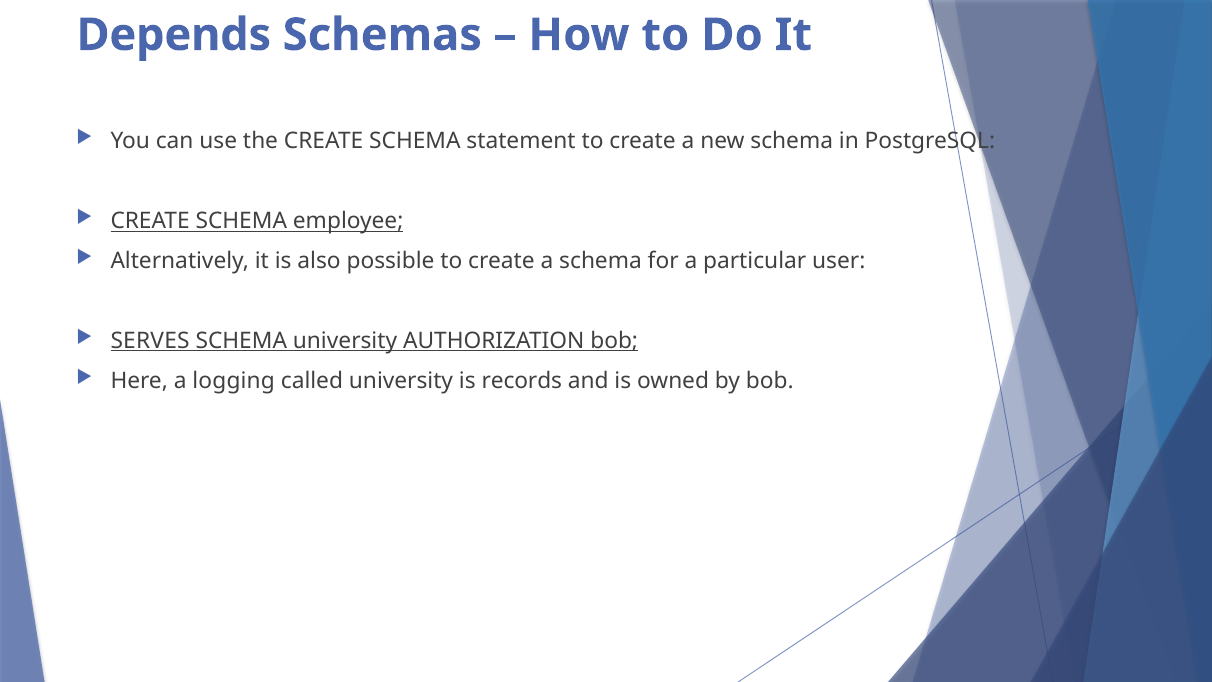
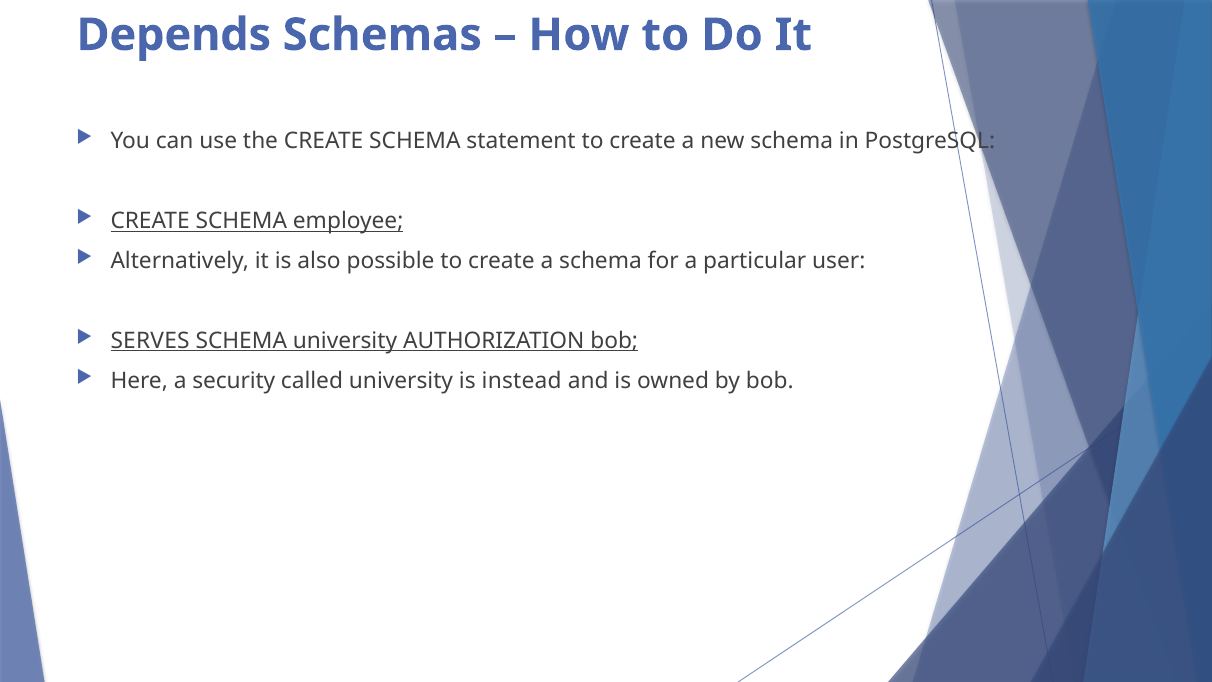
logging: logging -> security (234, 380)
records: records -> instead (522, 380)
